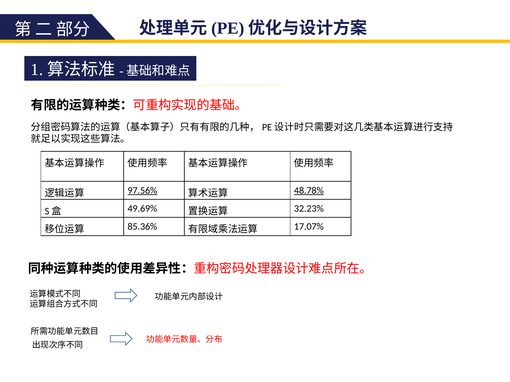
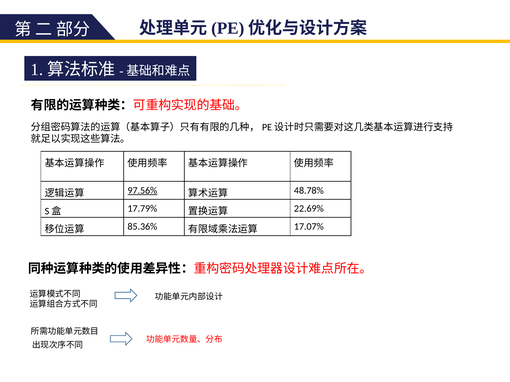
48.78% underline: present -> none (309, 191)
49.69%: 49.69% -> 17.79% (142, 209)
32.23%: 32.23% -> 22.69% (309, 209)
